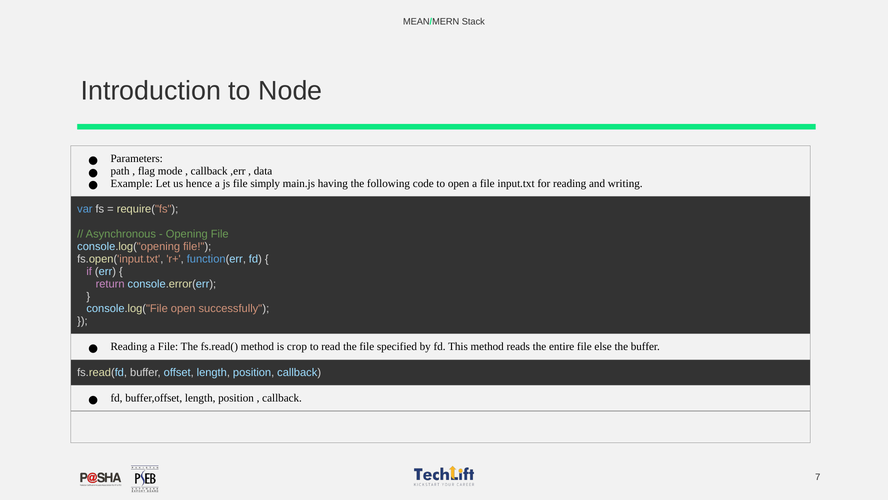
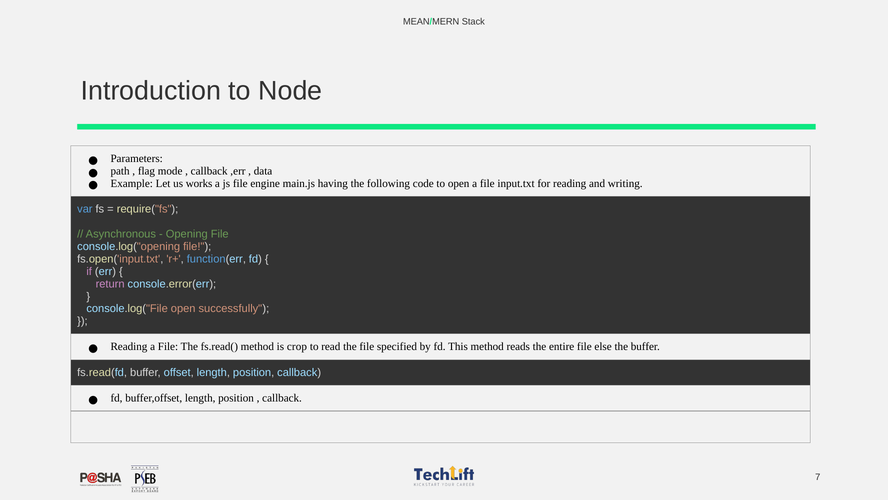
hence: hence -> works (199, 183)
simply: simply -> engine (265, 183)
